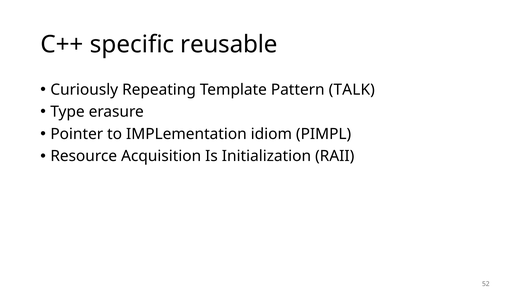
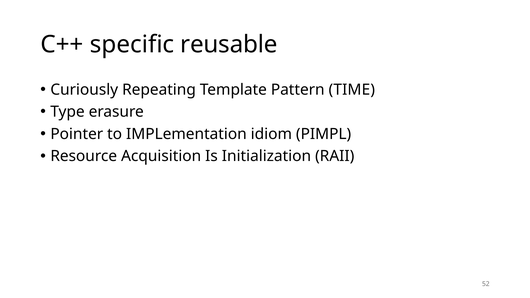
TALK: TALK -> TIME (352, 90)
